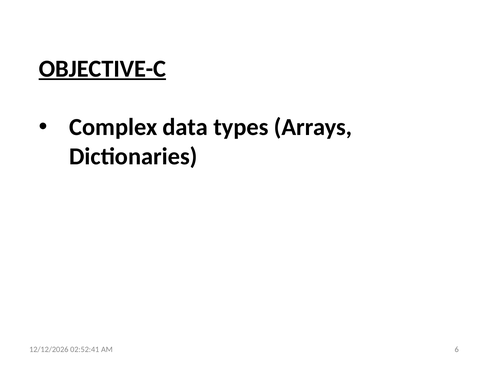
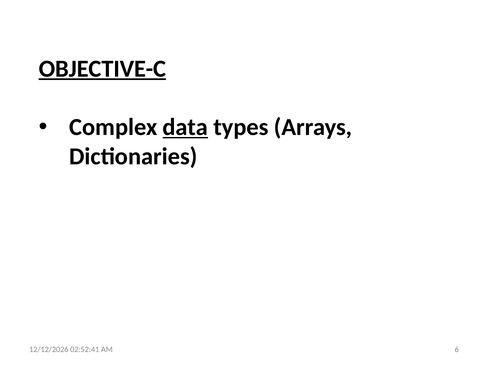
data underline: none -> present (185, 127)
